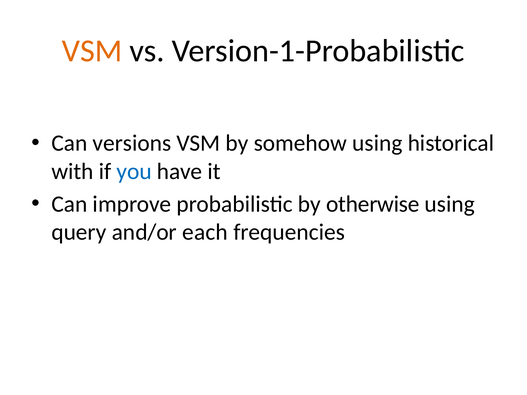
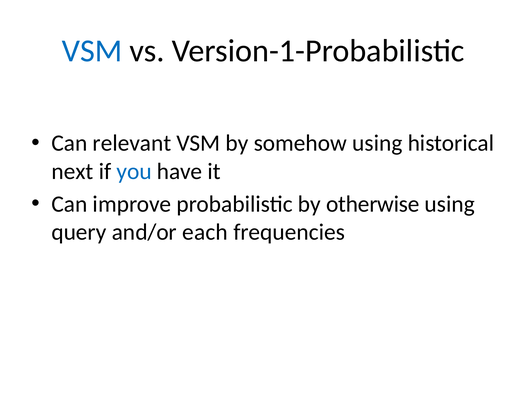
VSM colour: orange -> blue (92, 51)
versions: versions -> relevant (132, 143)
with: with -> next (72, 171)
